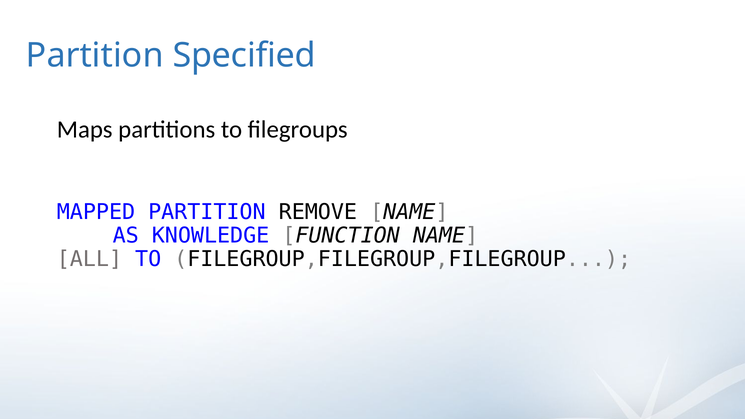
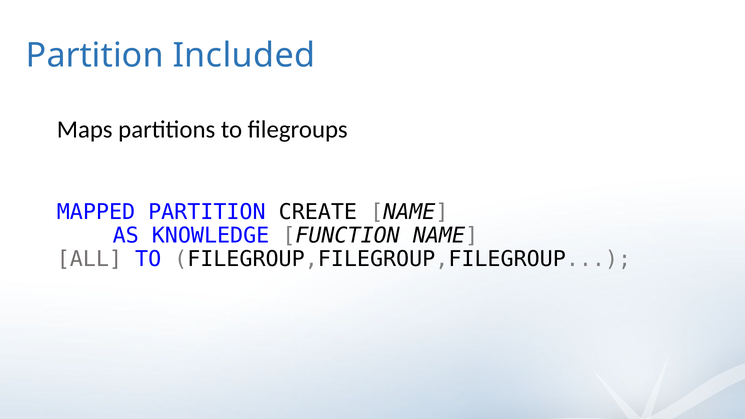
Specified: Specified -> Included (244, 55)
REMOVE: REMOVE -> CREATE (318, 212)
